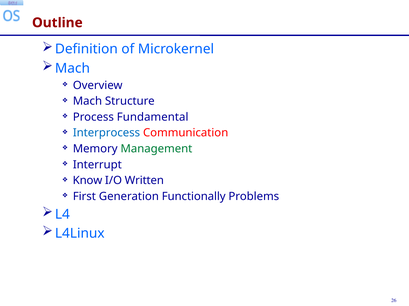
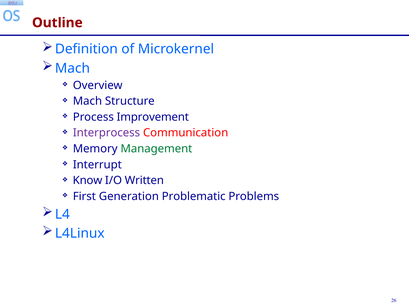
Fundamental: Fundamental -> Improvement (153, 117)
Interprocess colour: blue -> purple (106, 133)
Functionally: Functionally -> Problematic (194, 197)
